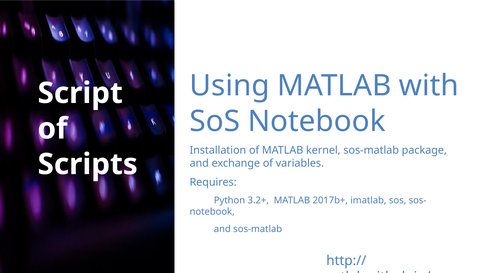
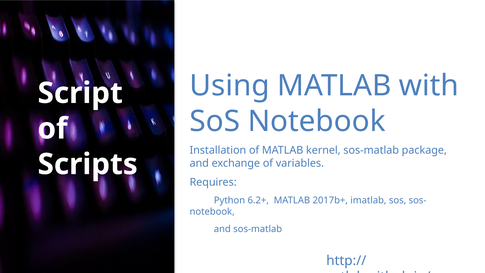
3.2+: 3.2+ -> 6.2+ (258, 200)
